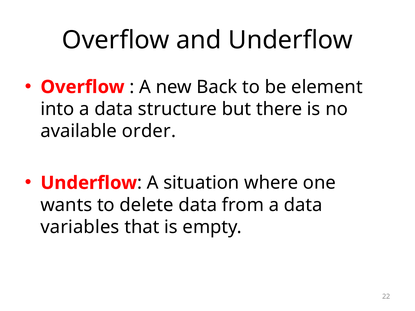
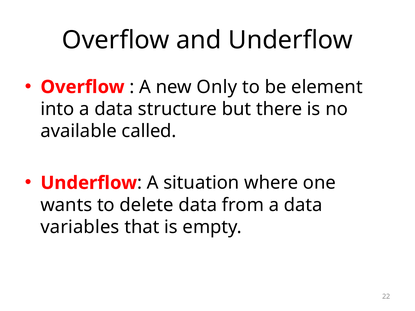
Back: Back -> Only (217, 87)
order: order -> called (149, 131)
